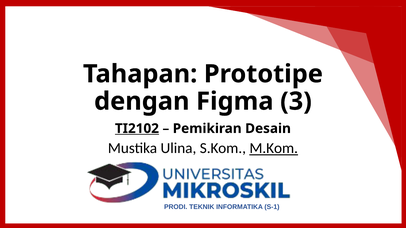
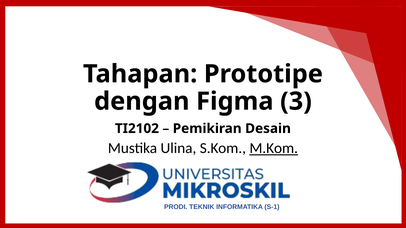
TI2102 underline: present -> none (137, 129)
